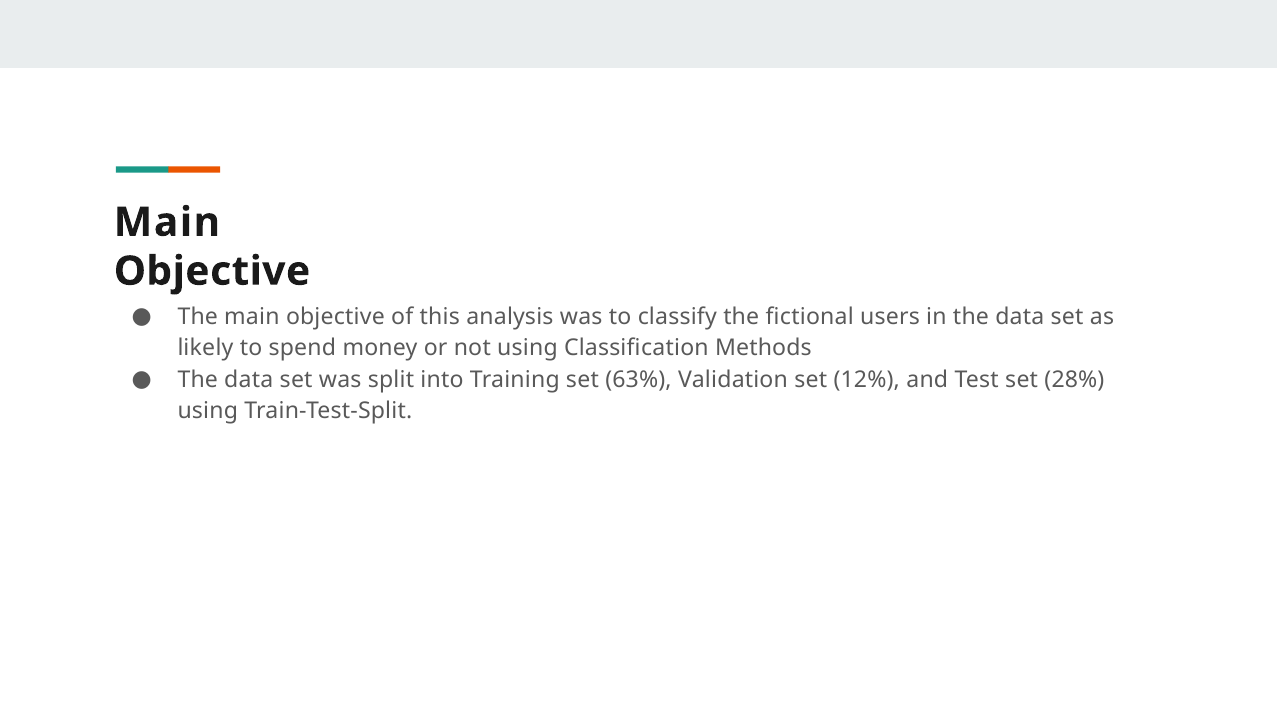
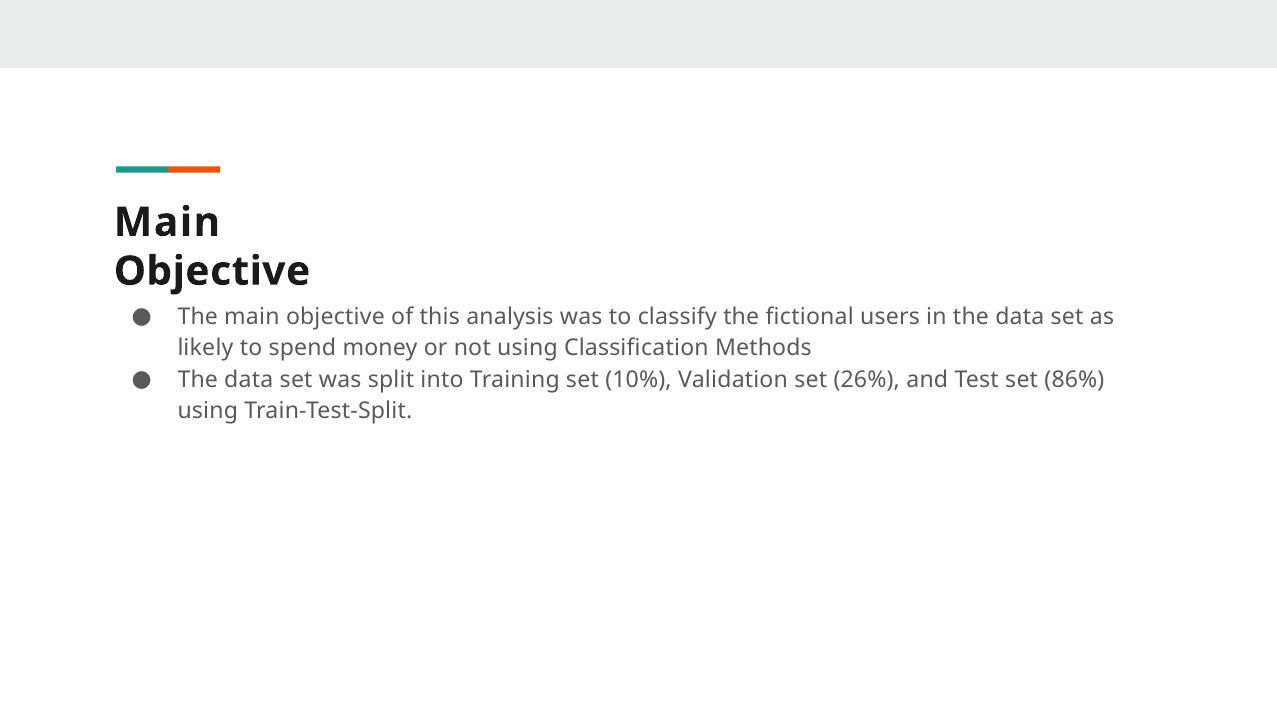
63%: 63% -> 10% (638, 380)
12%: 12% -> 26% (867, 380)
28%: 28% -> 86% (1074, 380)
